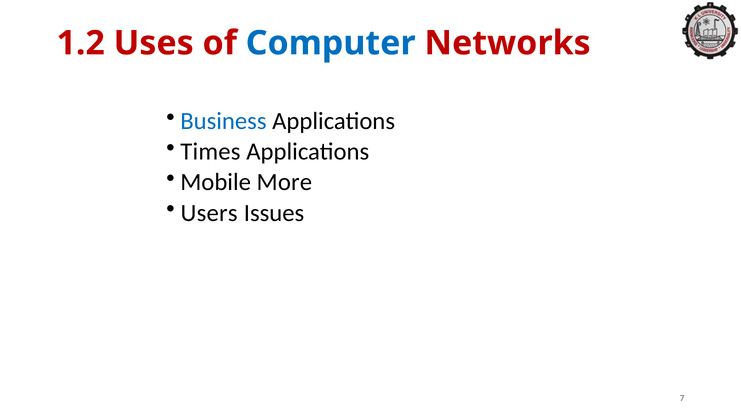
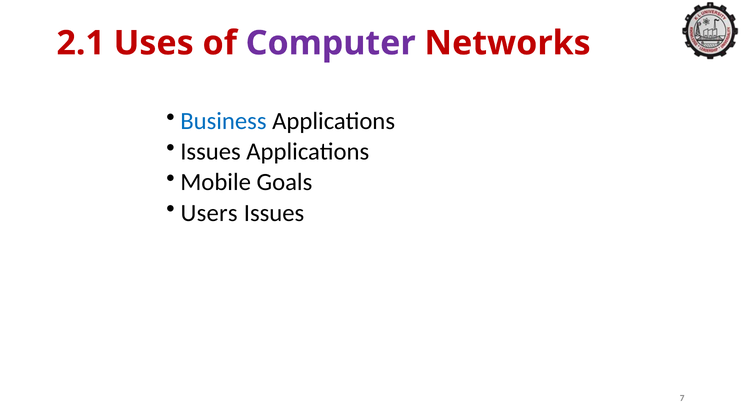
1.2: 1.2 -> 2.1 (81, 43)
Computer colour: blue -> purple (331, 43)
Times: Times -> Issues (210, 152)
More: More -> Goals (284, 182)
